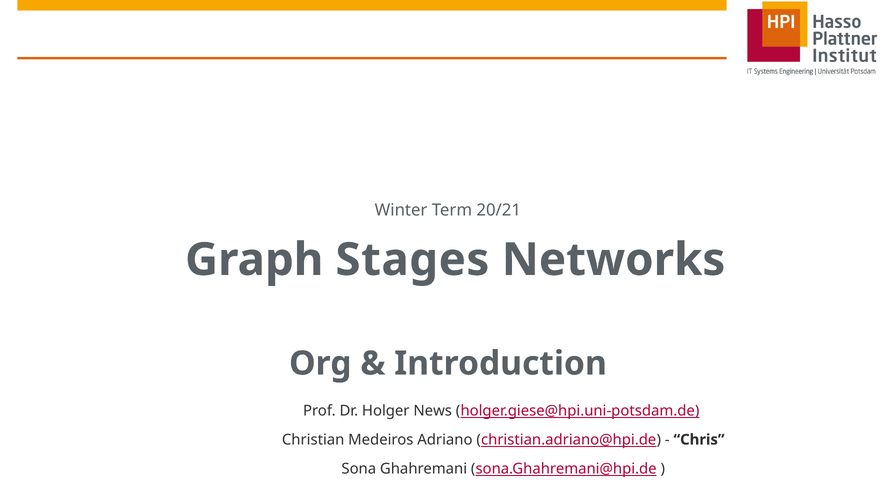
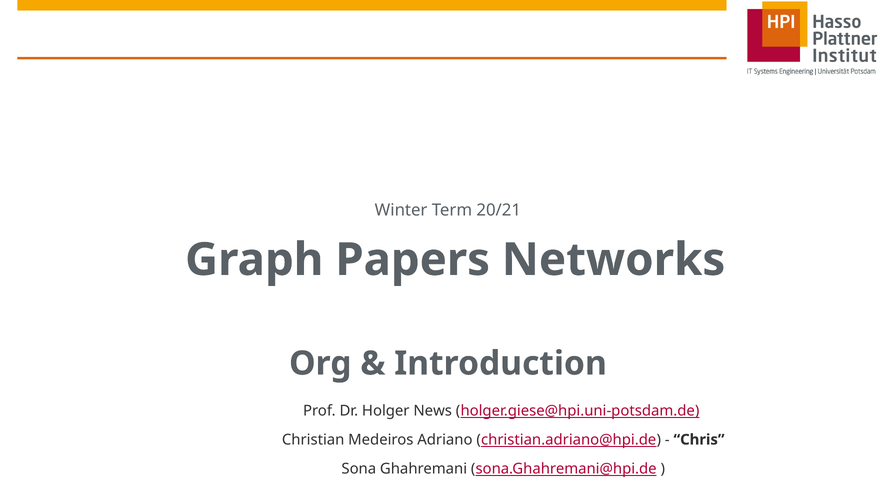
Stages: Stages -> Papers (413, 260)
